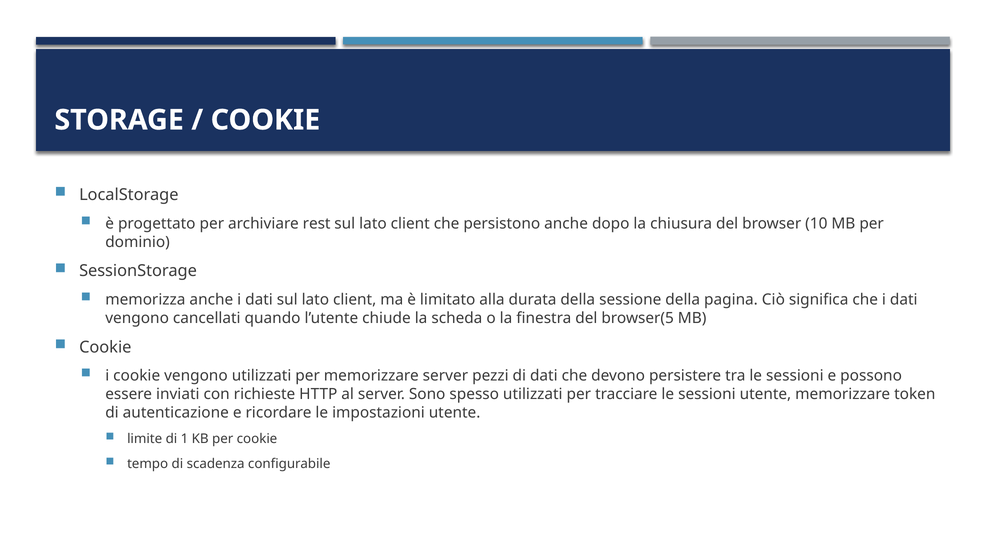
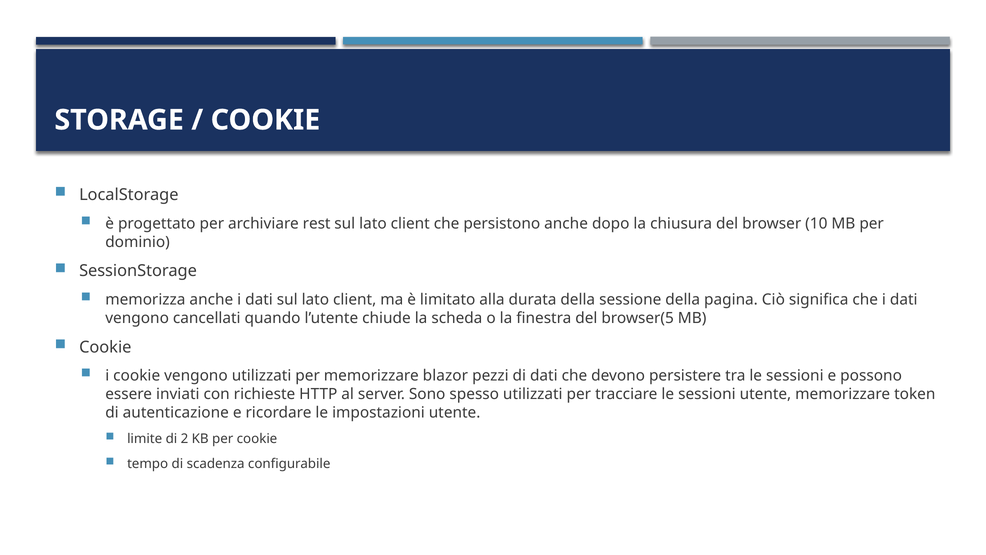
memorizzare server: server -> blazor (445, 375)
1: 1 -> 2 (184, 439)
